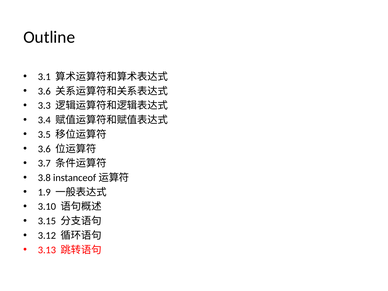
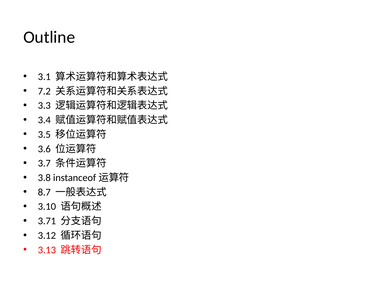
3.6: 3.6 -> 7.2 (44, 91)
1.9: 1.9 -> 8.7 (44, 192)
3.15: 3.15 -> 3.71 (47, 221)
